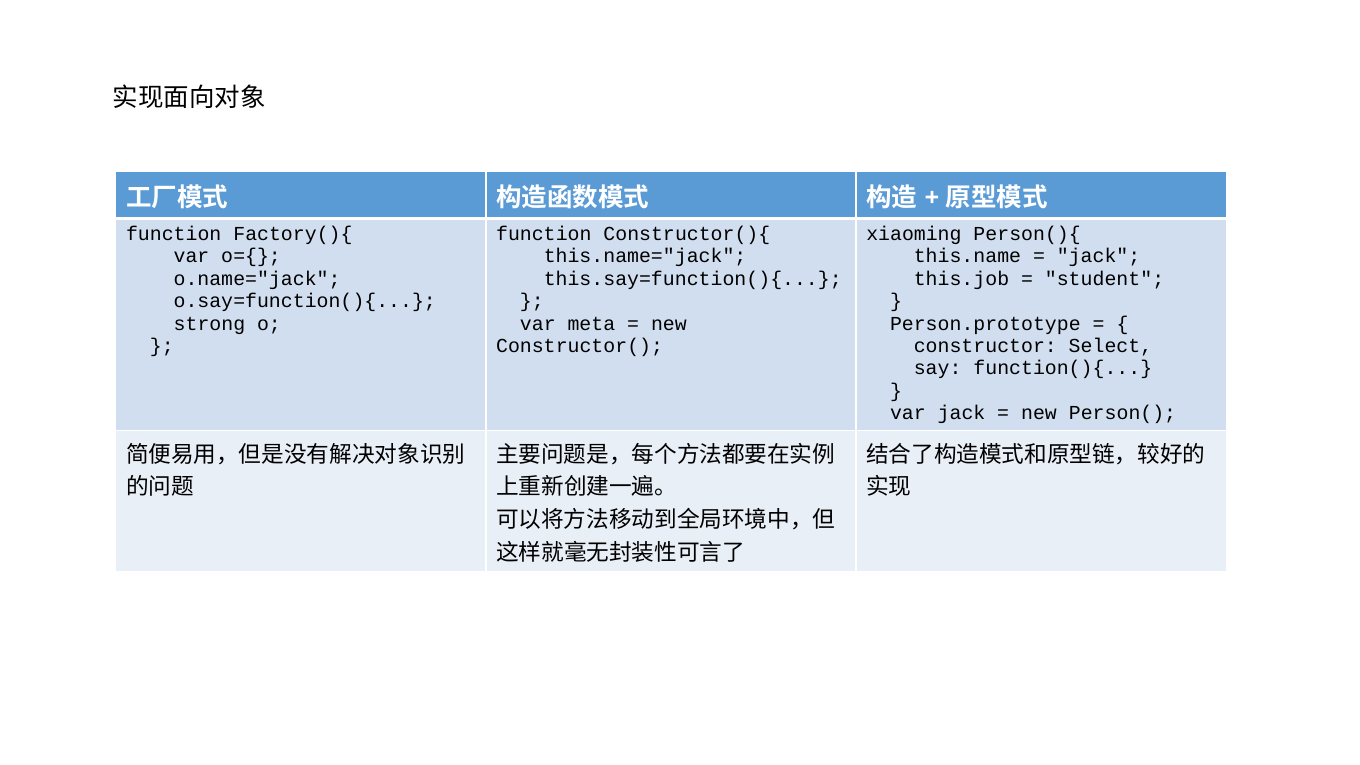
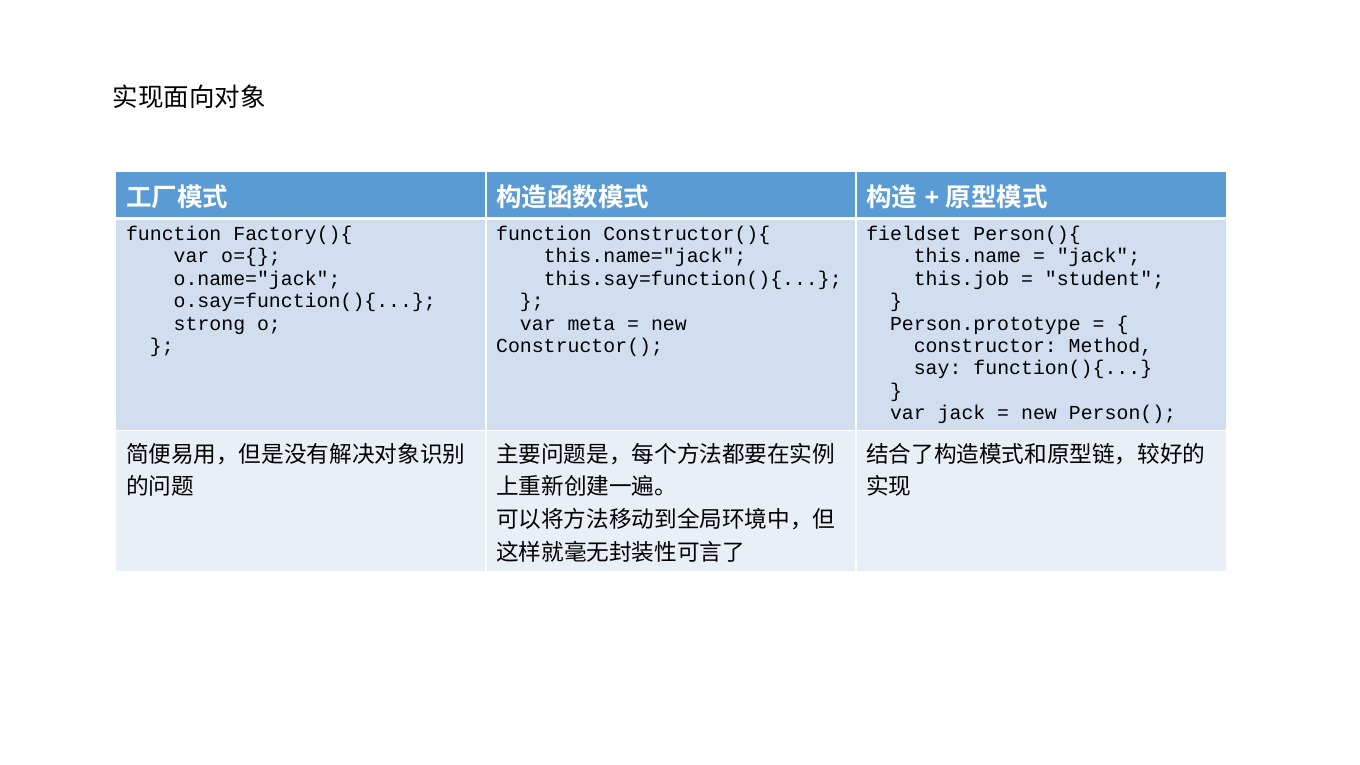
xiaoming: xiaoming -> fieldset (914, 234)
Select: Select -> Method (1110, 346)
